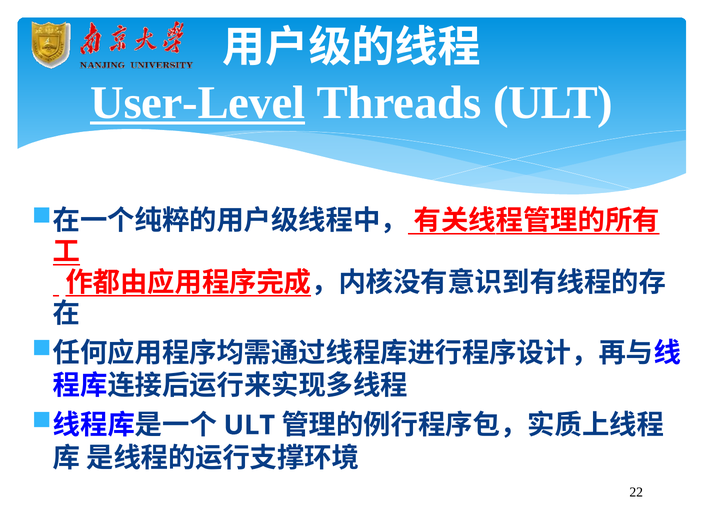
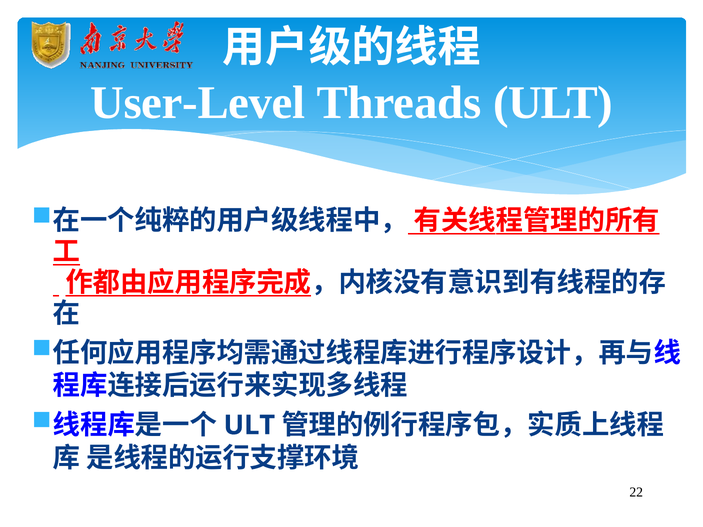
User-Level underline: present -> none (198, 103)
